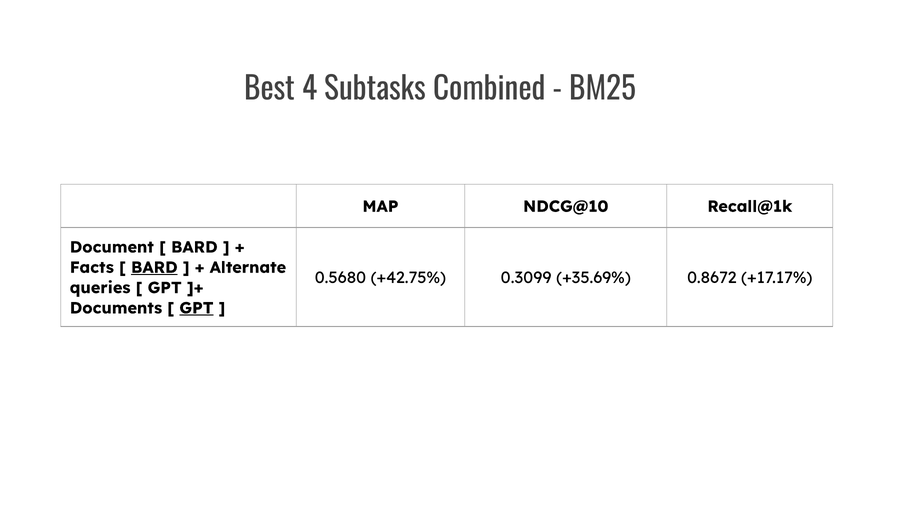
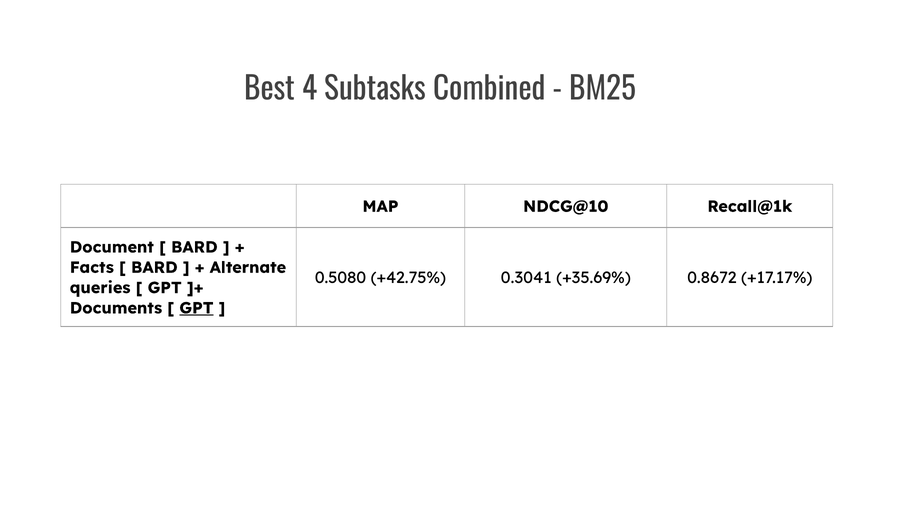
BARD underline: present -> none (154, 268)
0.5680: 0.5680 -> 0.5080 (341, 278)
0.3099: 0.3099 -> 0.3041 (526, 278)
